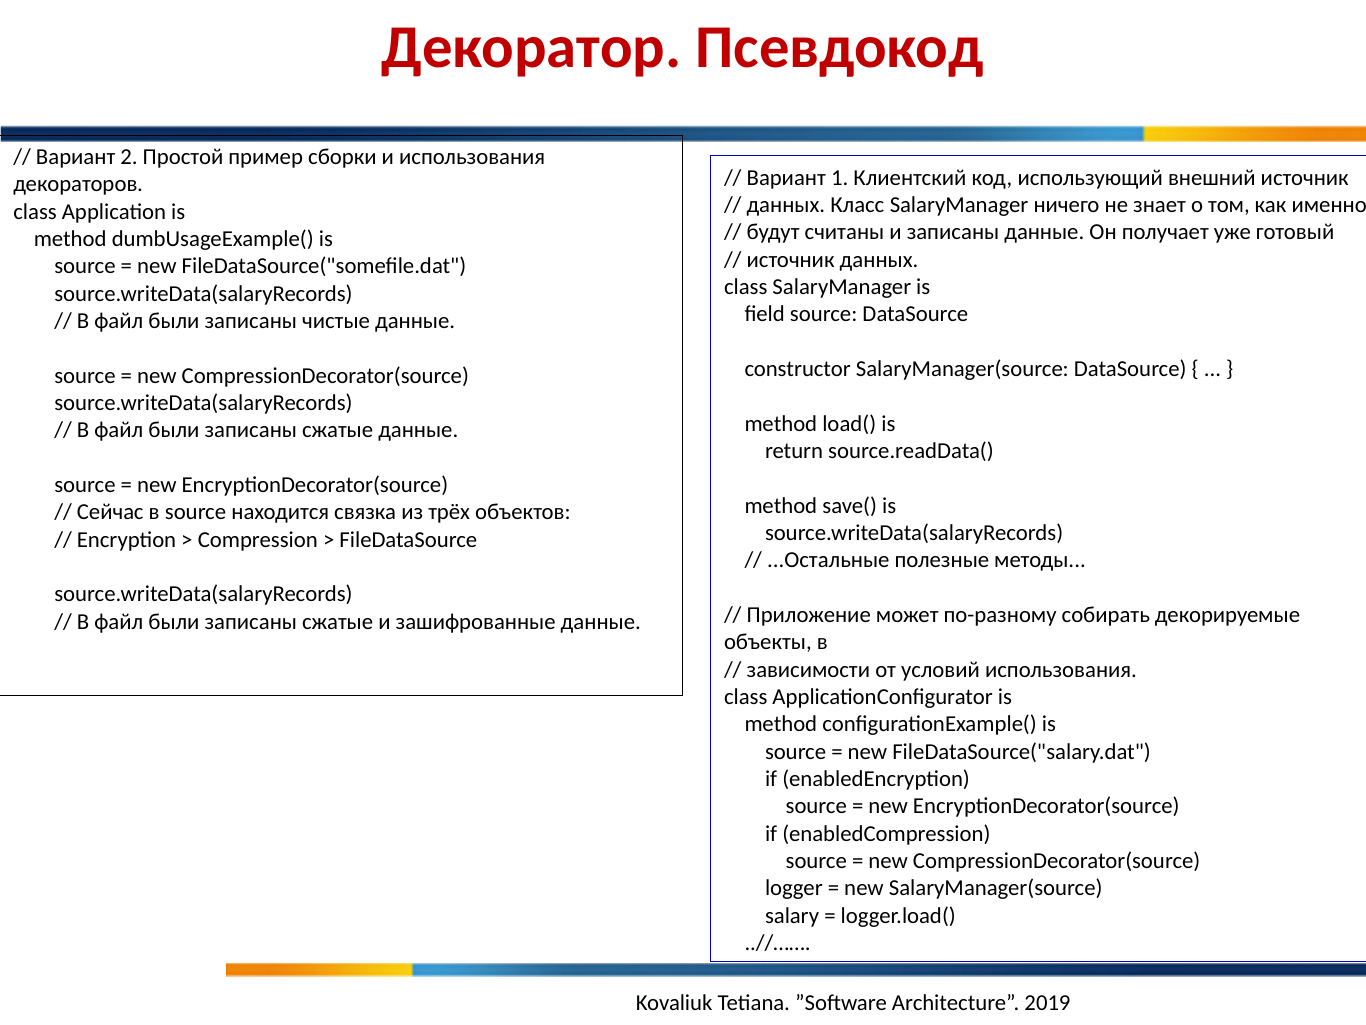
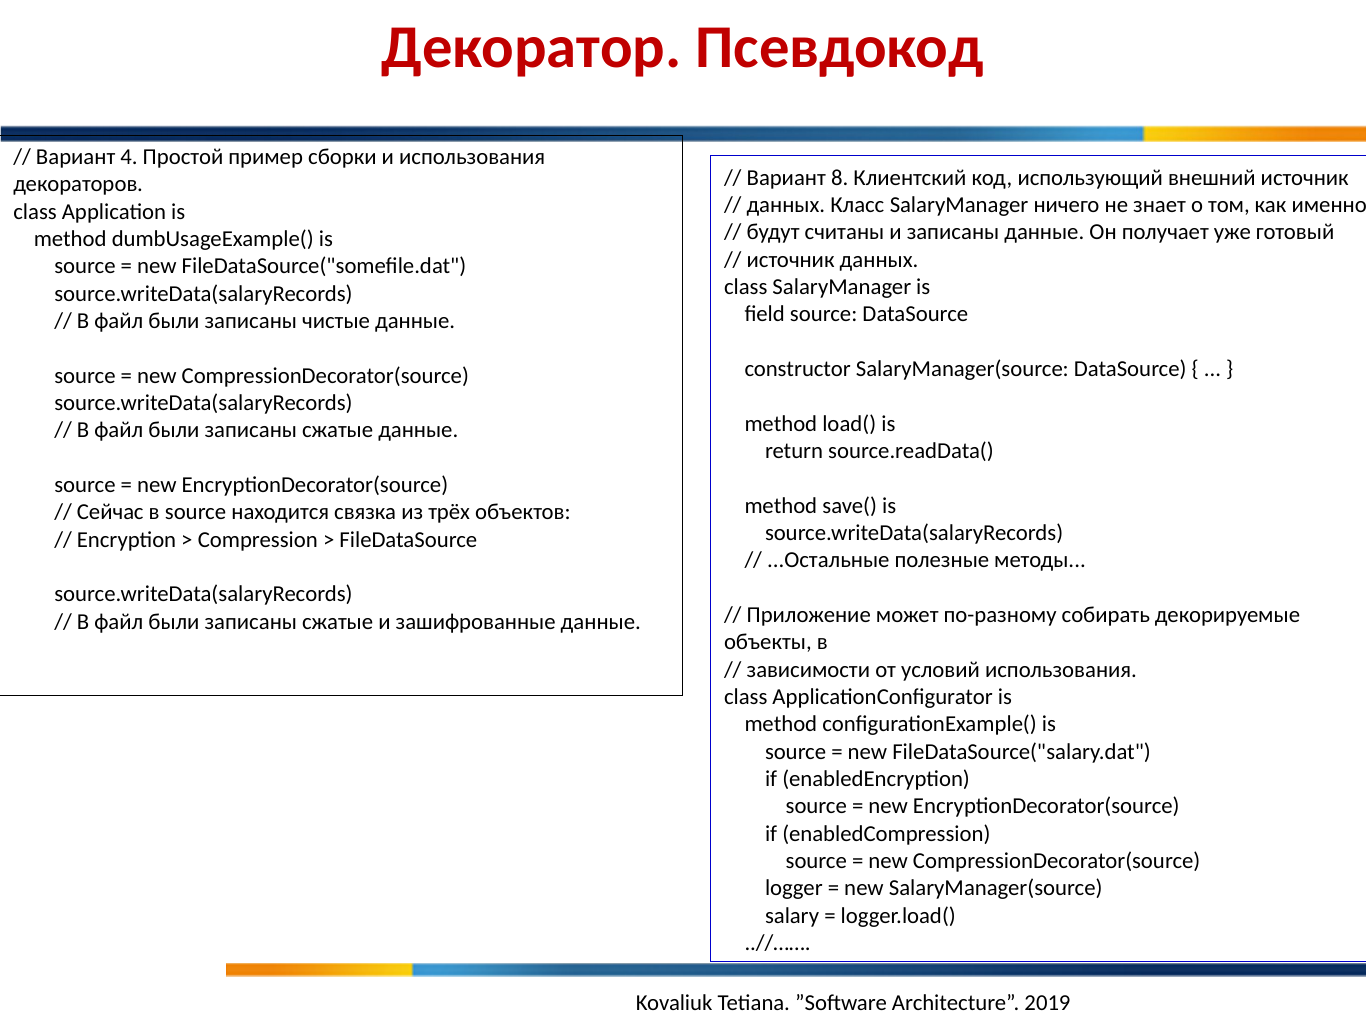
2: 2 -> 4 (129, 157)
1: 1 -> 8 (840, 177)
